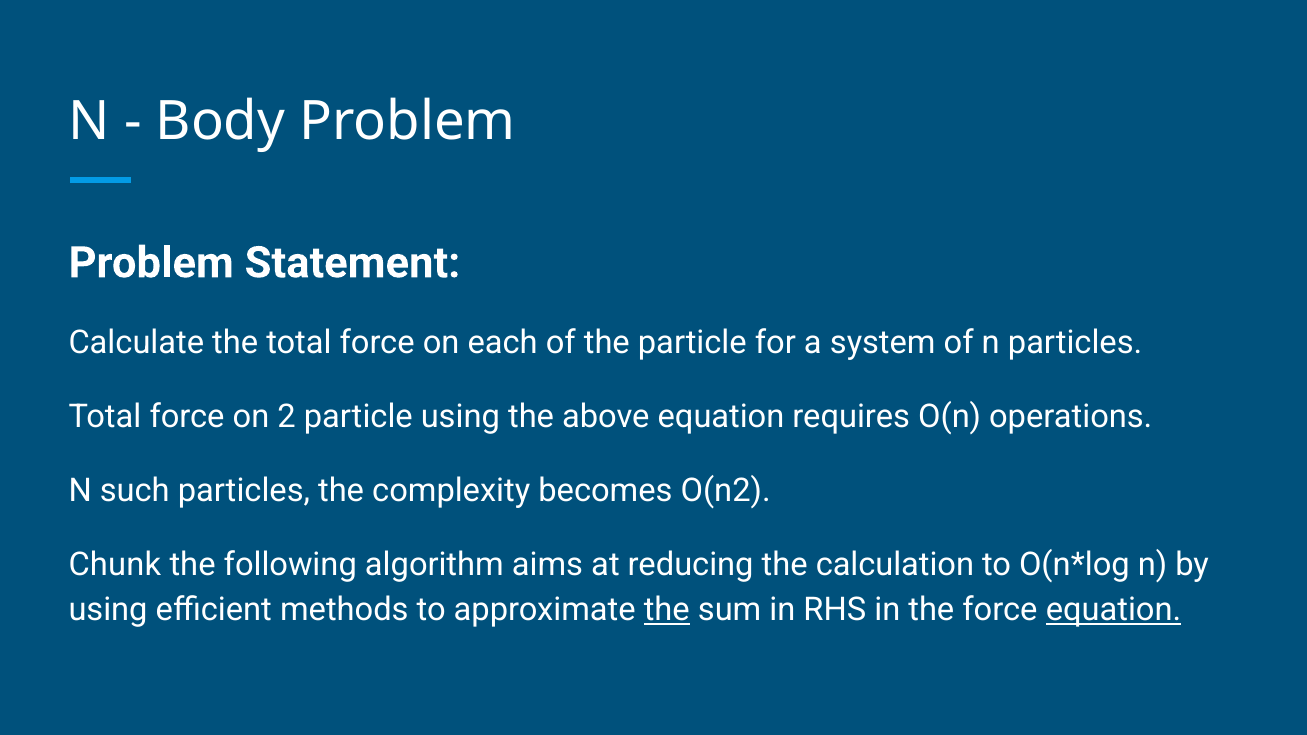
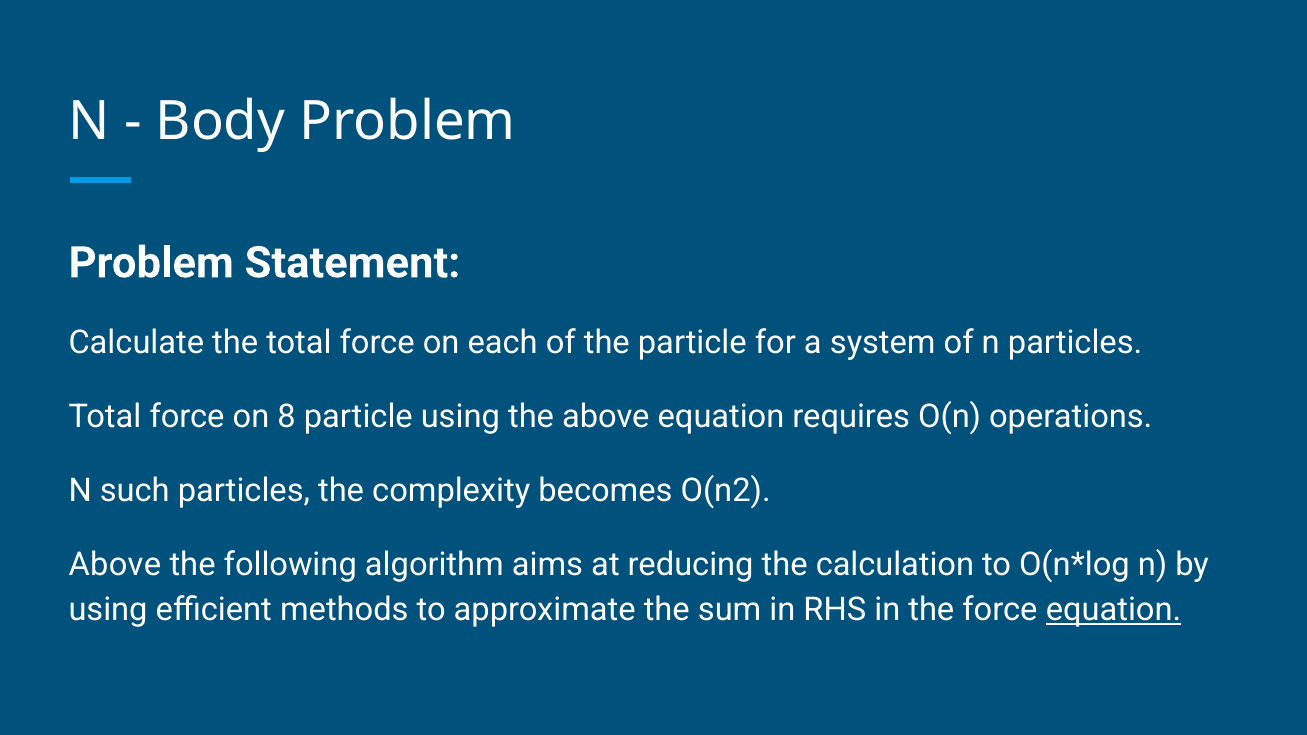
2: 2 -> 8 (287, 417)
Chunk: Chunk -> Above (115, 565)
the underline: present -> none (667, 610)
